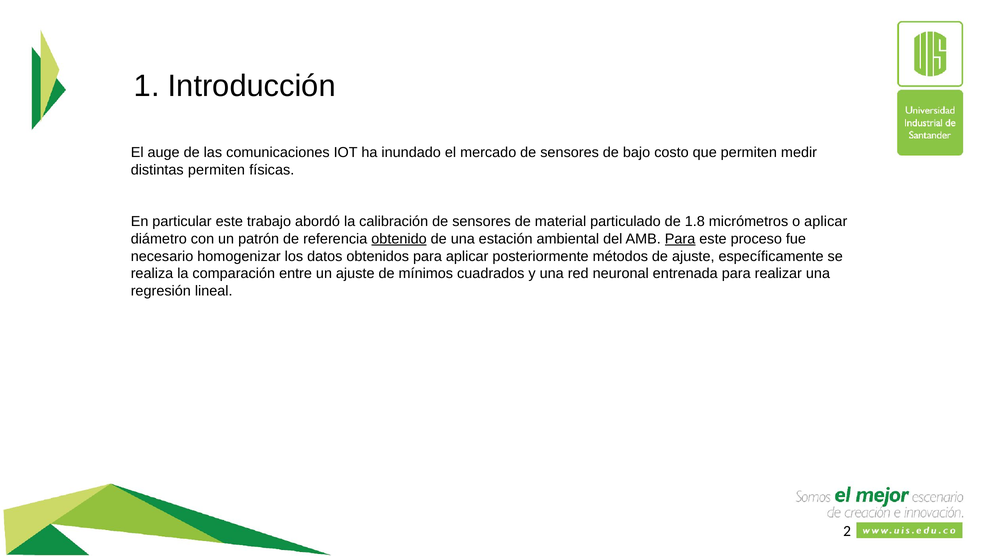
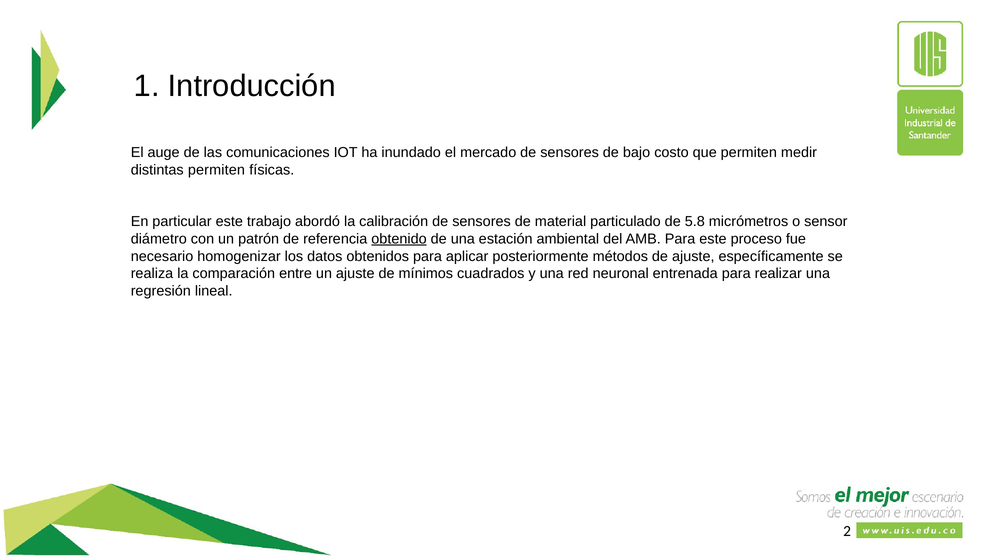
1.8: 1.8 -> 5.8 (695, 222)
o aplicar: aplicar -> sensor (826, 222)
Para underline: present -> none (680, 239)
